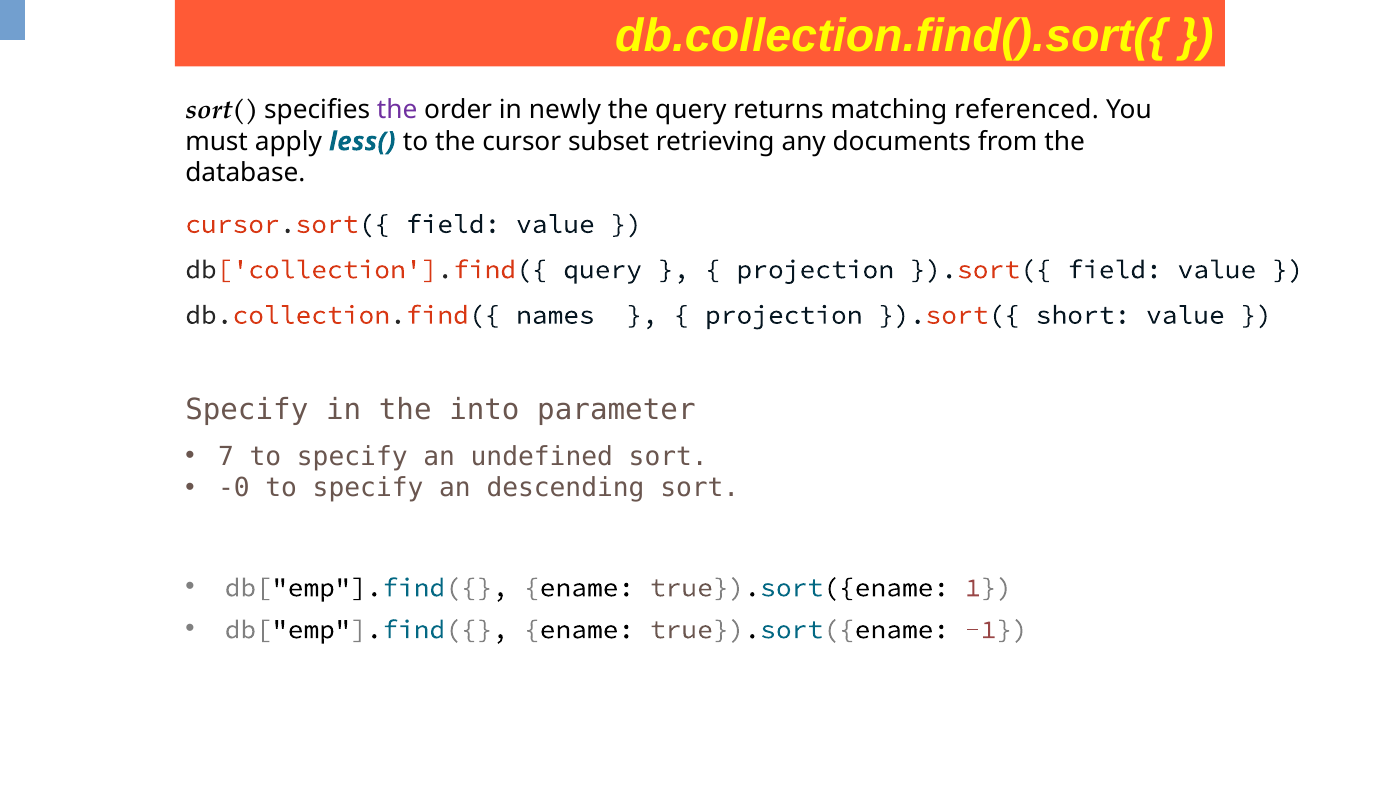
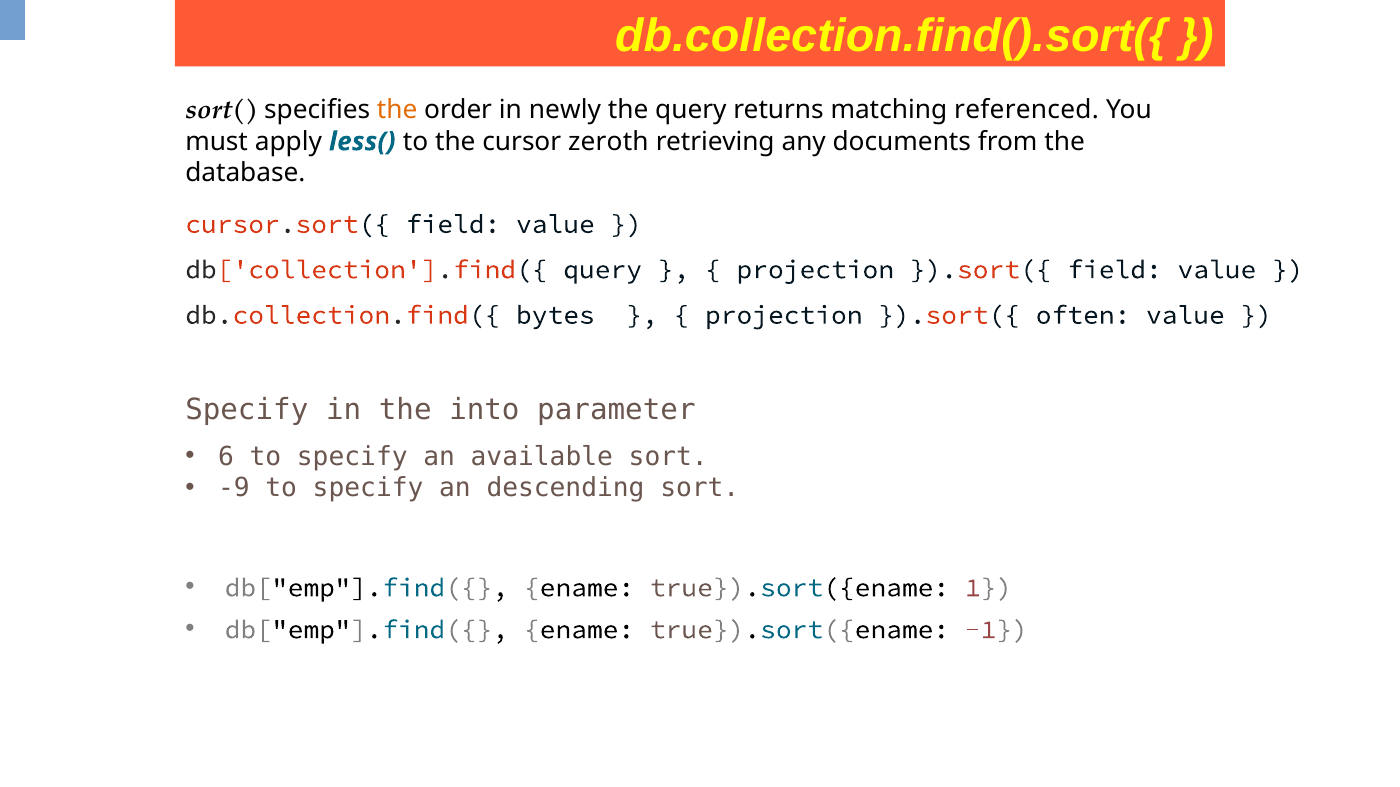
the colour: purple -> orange (397, 110)
subset: subset -> zeroth (608, 142)
names: names -> bytes (555, 315)
short: short -> often (1083, 315)
7: 7 -> 6 (226, 457)
undefined: undefined -> available (542, 457)
-0: -0 -> -9 (234, 488)
